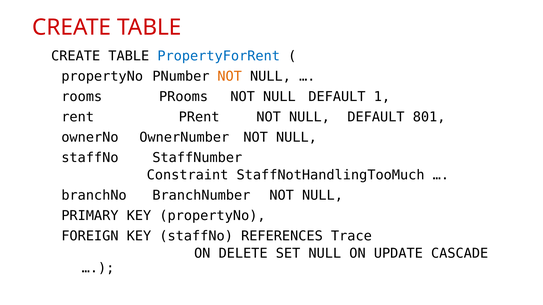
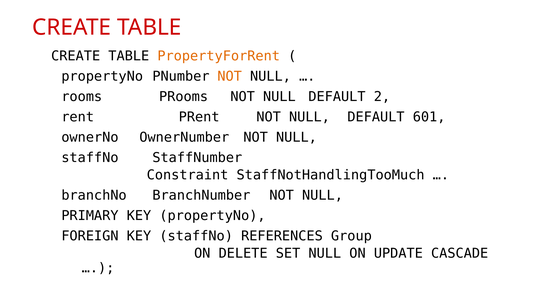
PropertyForRent colour: blue -> orange (219, 56)
1: 1 -> 2 (382, 97)
801: 801 -> 601 (429, 117)
Trace: Trace -> Group (351, 236)
